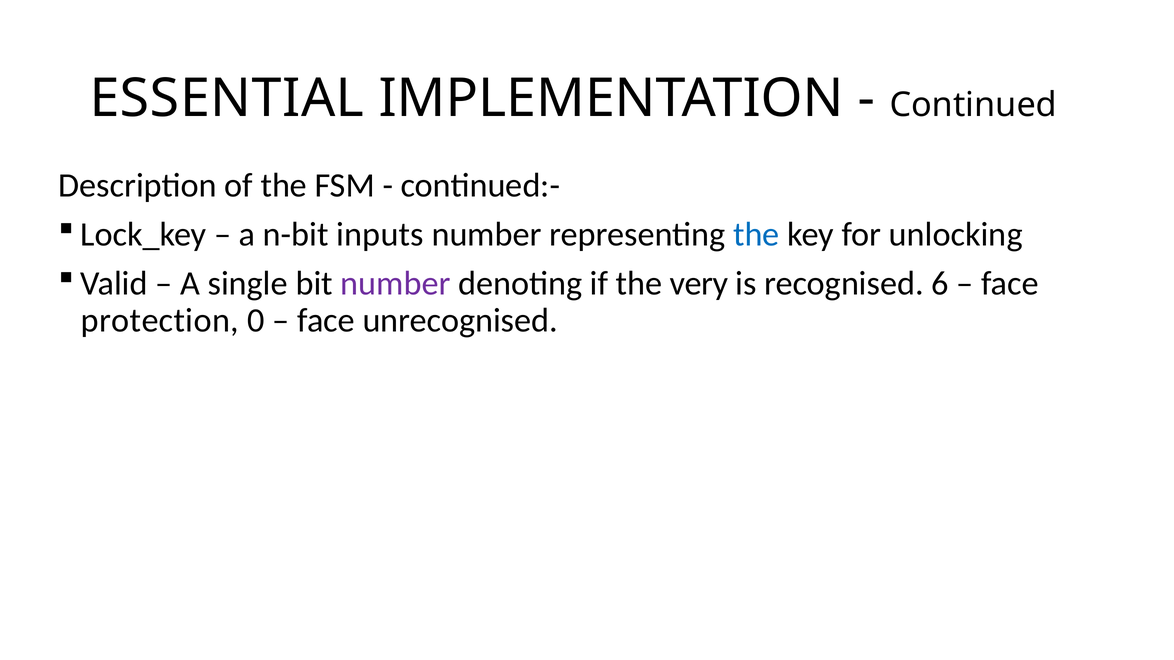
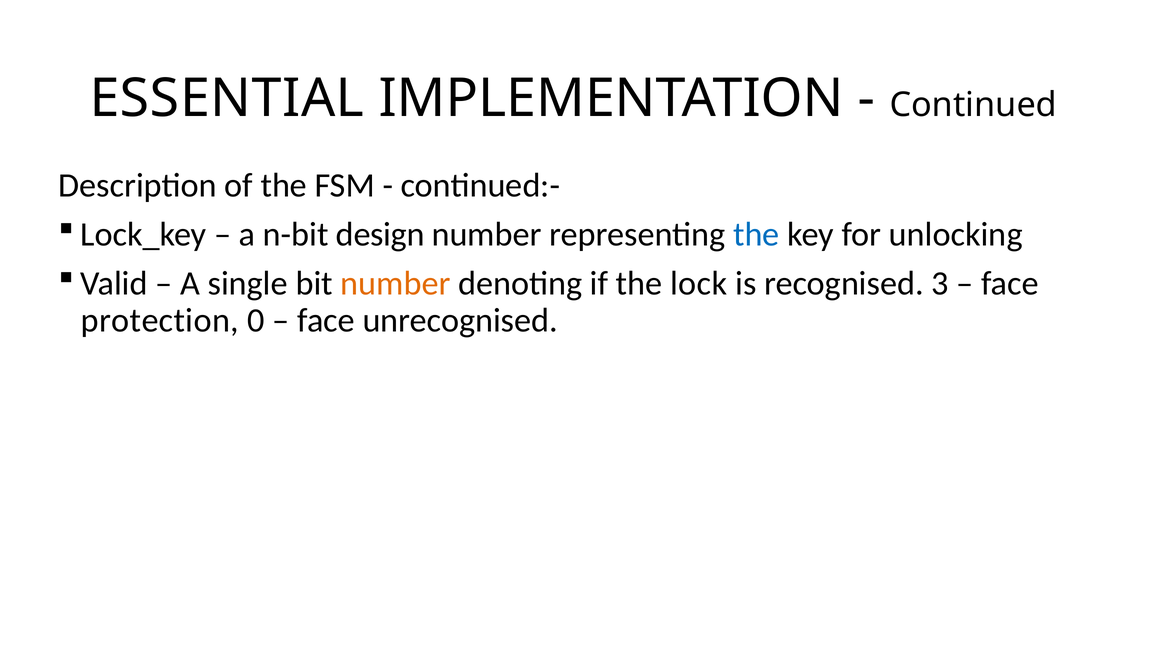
inputs: inputs -> design (380, 235)
number colour: purple -> orange (396, 284)
very: very -> lock (699, 284)
6: 6 -> 3 (940, 284)
